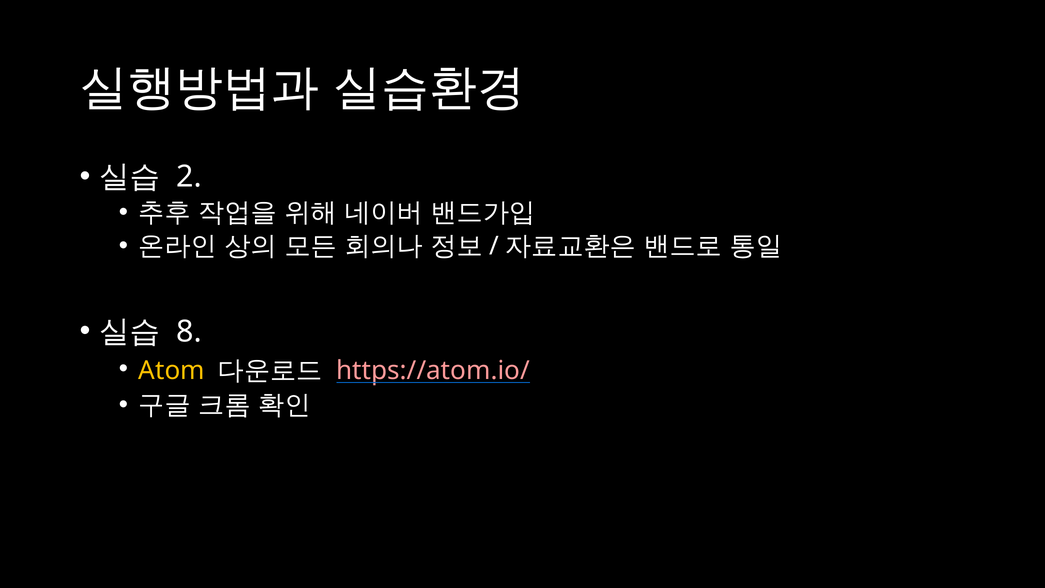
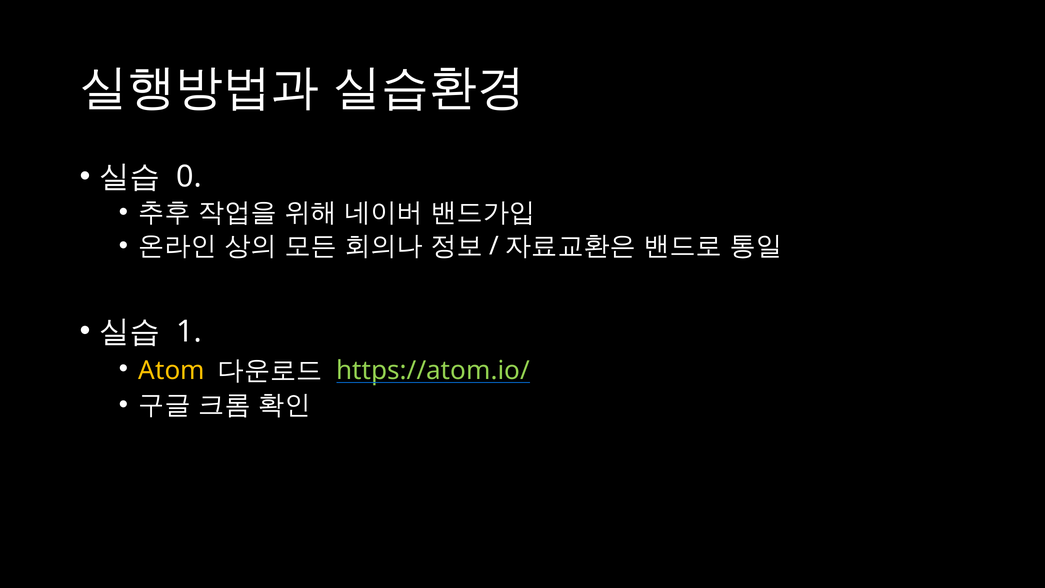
2: 2 -> 0 (189, 177)
8: 8 -> 1 (189, 331)
https://atom.io/ colour: pink -> light green (433, 370)
